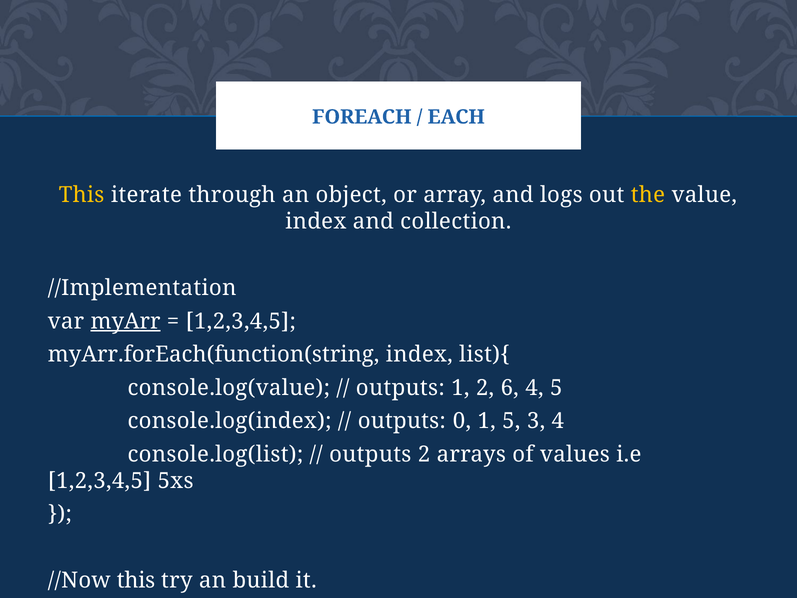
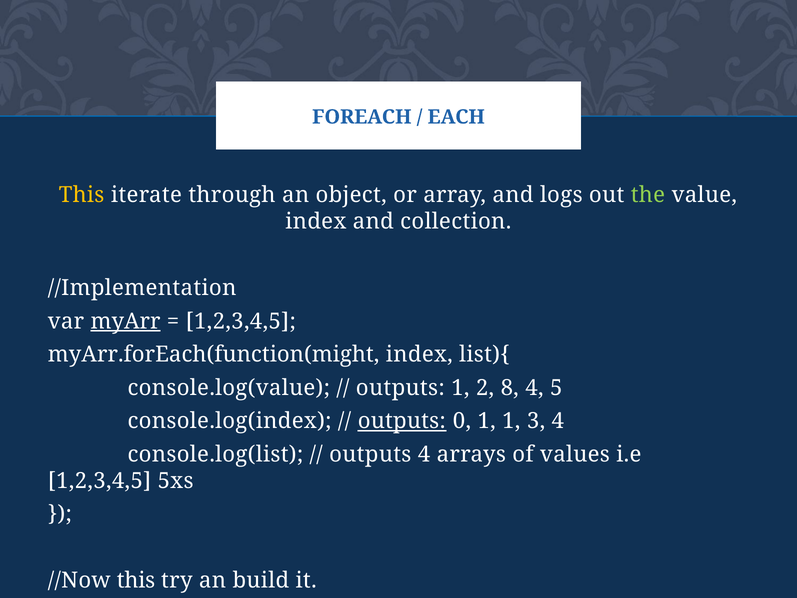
the colour: yellow -> light green (648, 195)
myArr.forEach(function(string: myArr.forEach(function(string -> myArr.forEach(function(might (214, 354)
6: 6 -> 8 (510, 388)
outputs underline: none -> present (402, 421)
1 5: 5 -> 1 (511, 421)
outputs 2: 2 -> 4 (424, 454)
